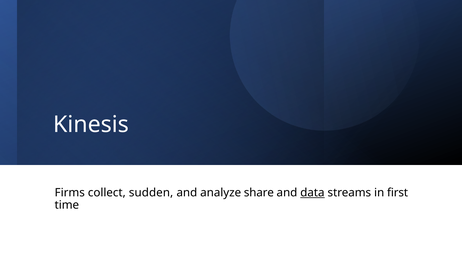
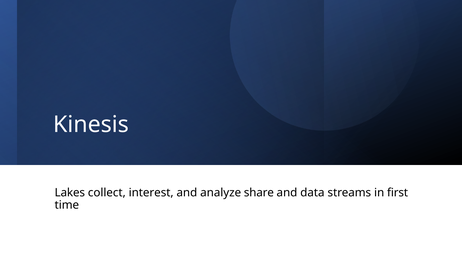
Firms: Firms -> Lakes (70, 192)
sudden: sudden -> interest (151, 192)
data underline: present -> none (312, 192)
